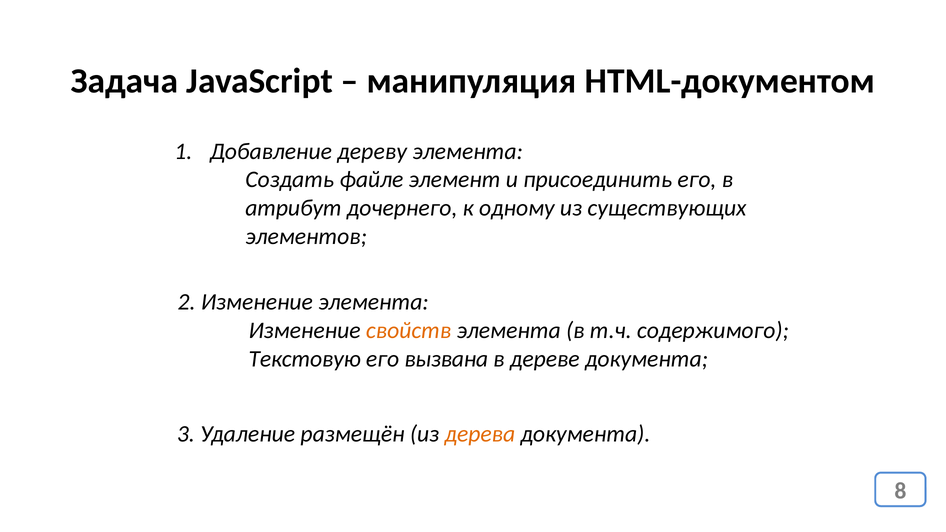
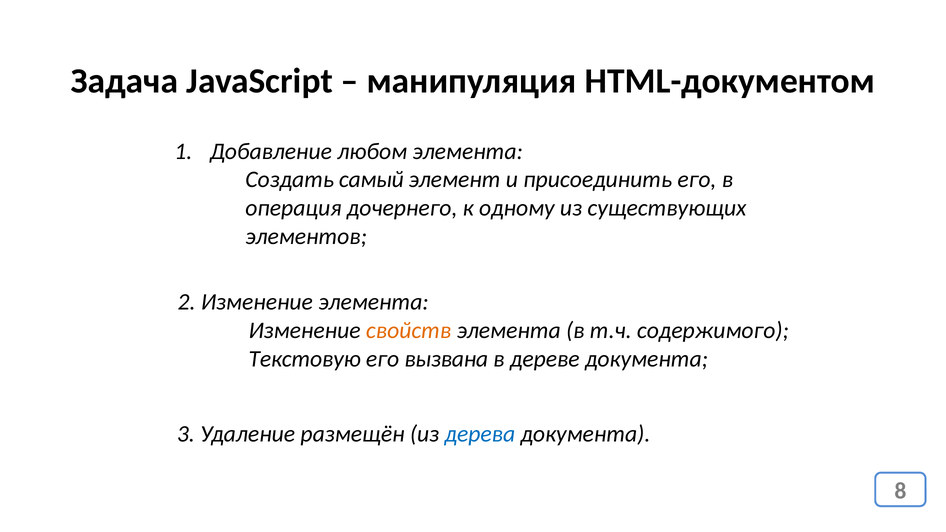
дереву: дереву -> любом (372, 151)
файле: файле -> самый (371, 180)
атрибут: атрибут -> операция (293, 208)
дерева colour: orange -> blue (480, 434)
